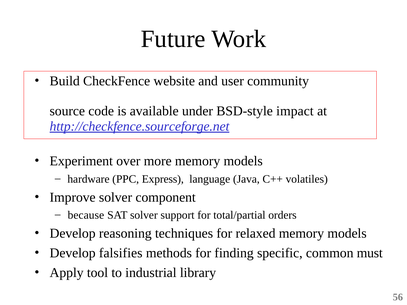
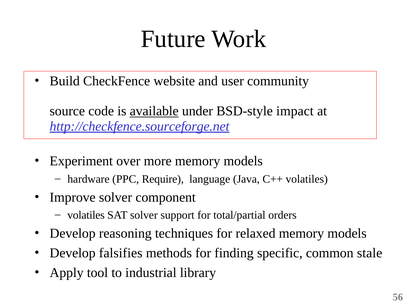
available underline: none -> present (154, 111)
Express: Express -> Require (163, 179)
because: because -> volatiles (86, 215)
must: must -> stale (370, 253)
